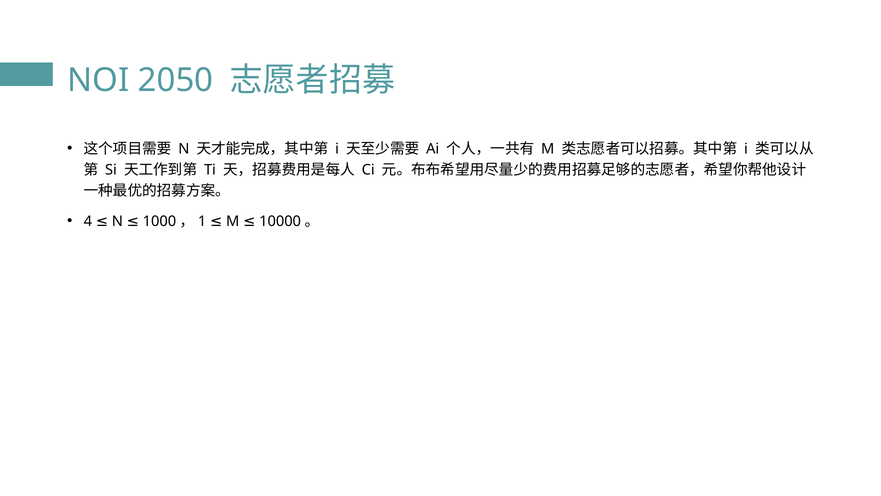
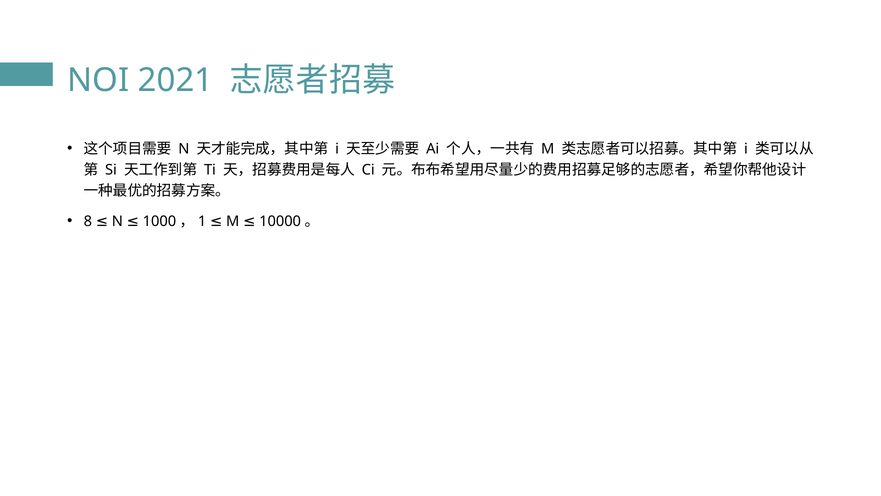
2050: 2050 -> 2021 (176, 81)
4: 4 -> 8 (88, 221)
